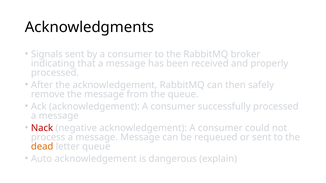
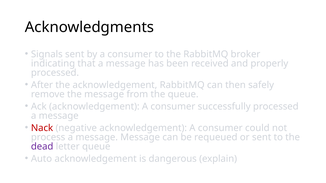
dead colour: orange -> purple (42, 147)
